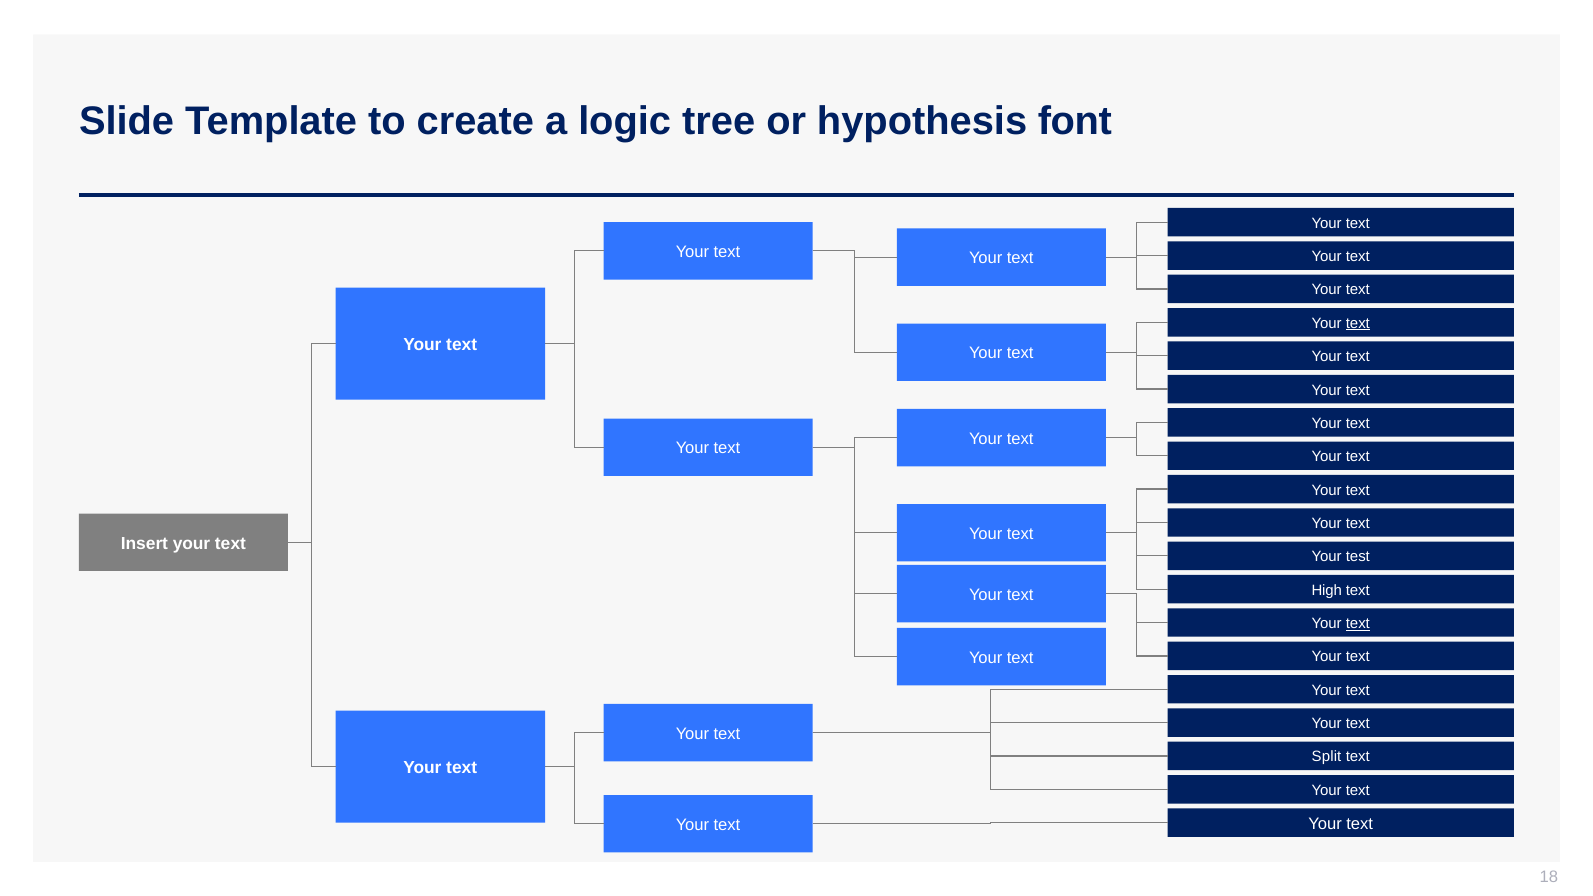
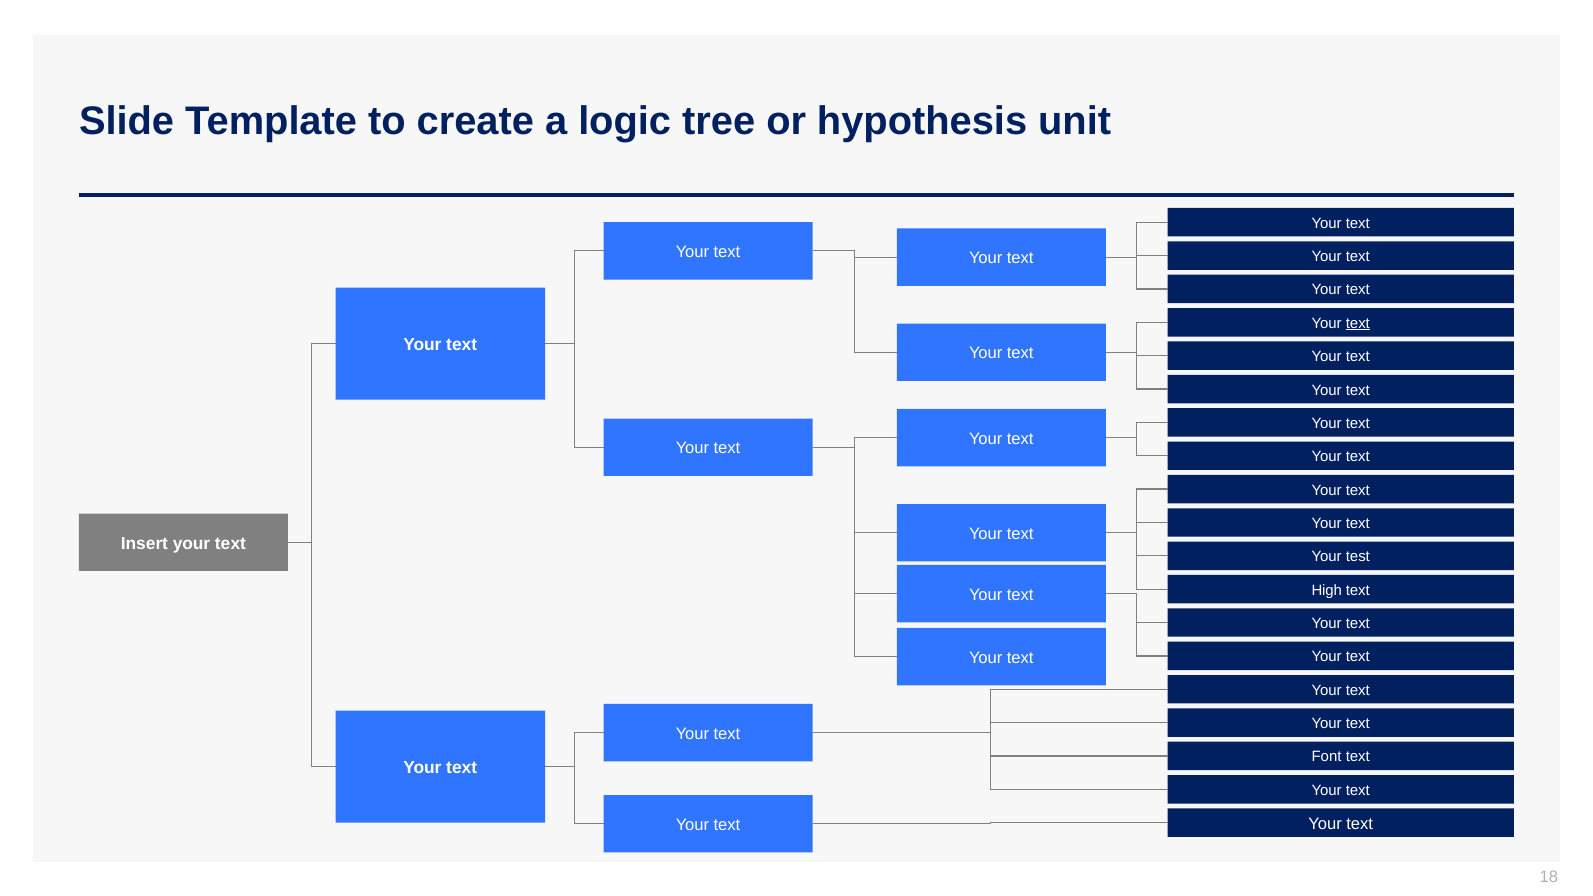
font: font -> unit (1075, 122)
text underline: present -> none (1358, 624)
Split: Split -> Font (1327, 757)
